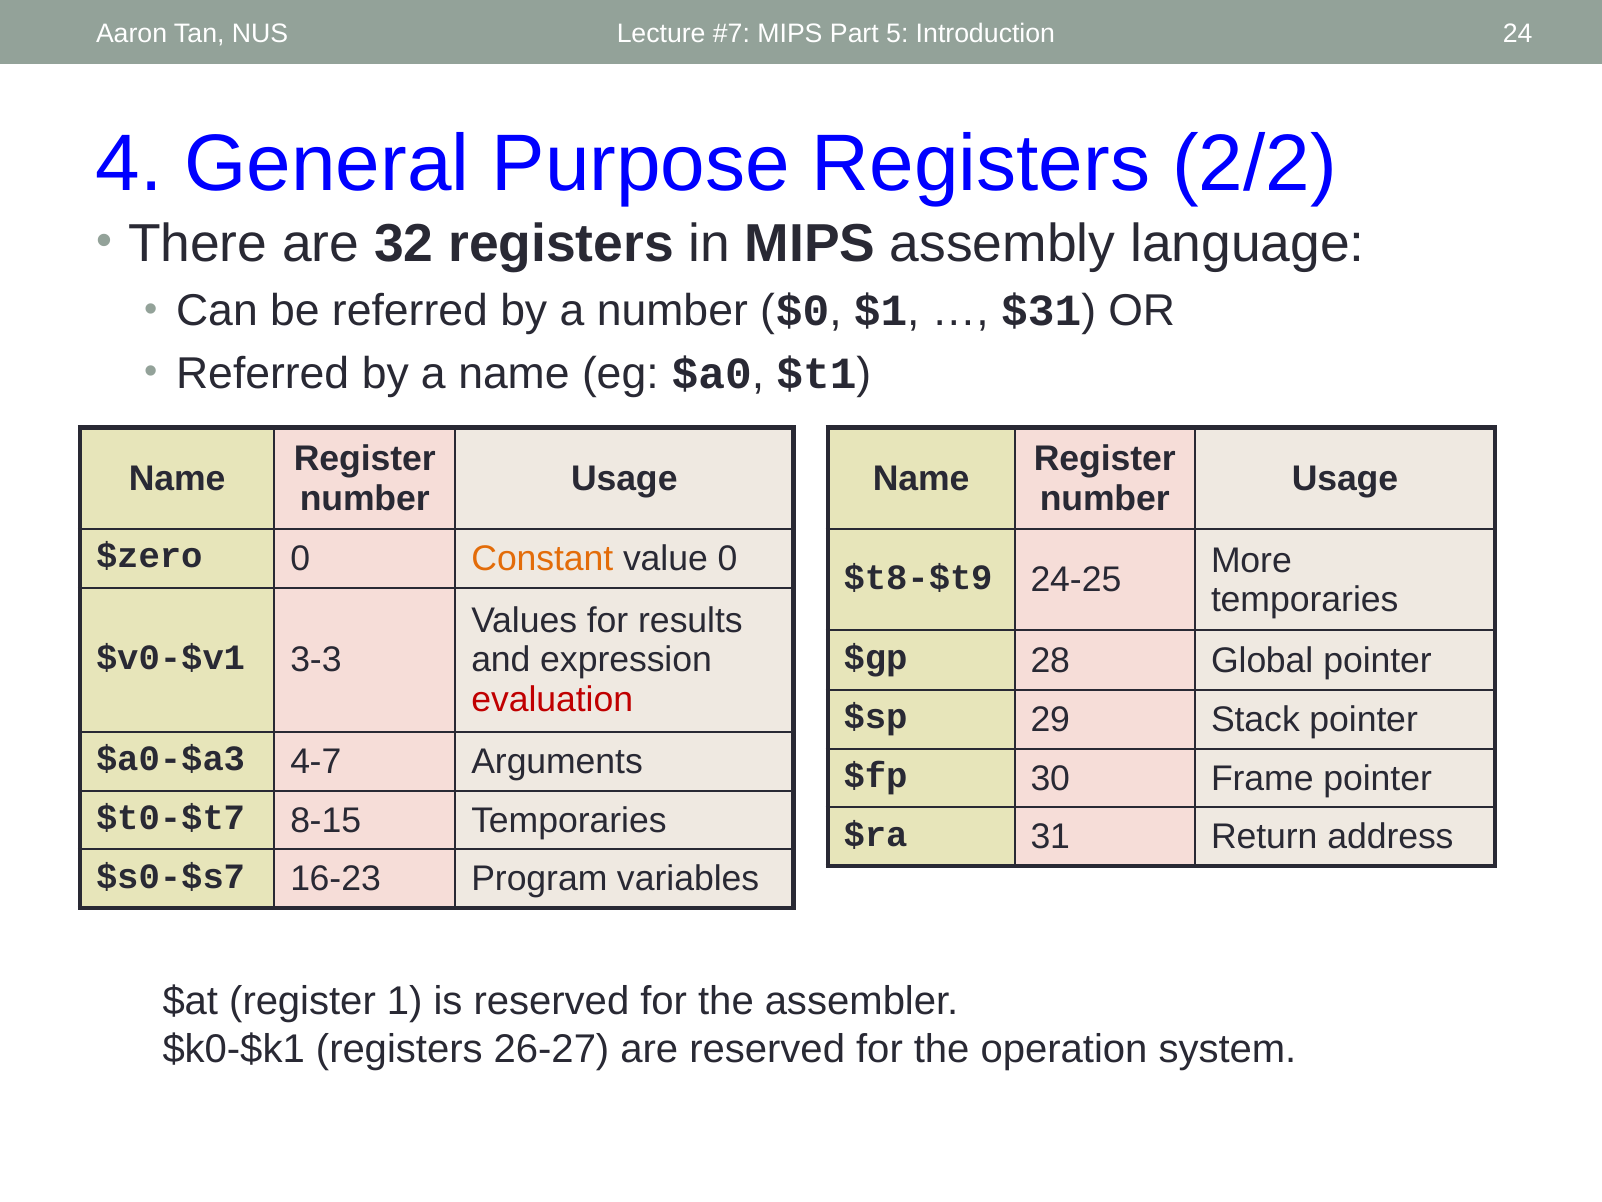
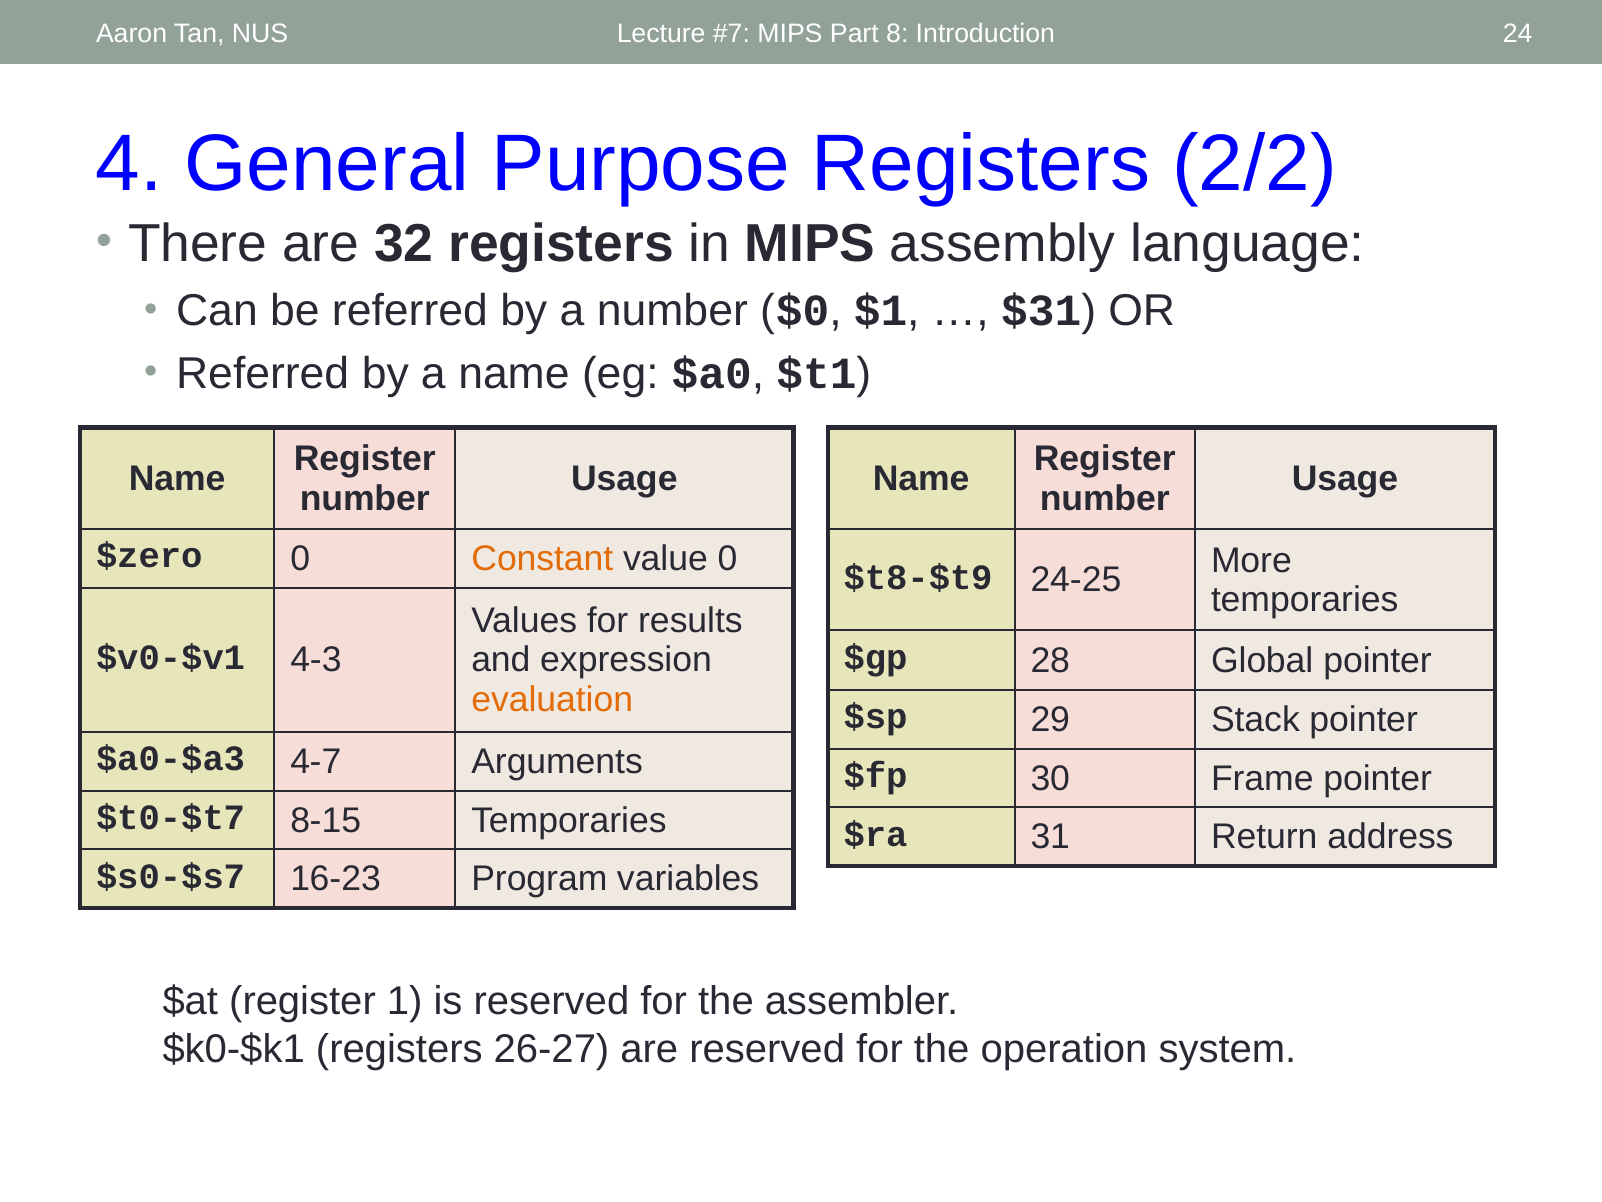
5: 5 -> 8 (897, 34)
3-3: 3-3 -> 4-3 (316, 660)
evaluation colour: red -> orange (552, 700)
